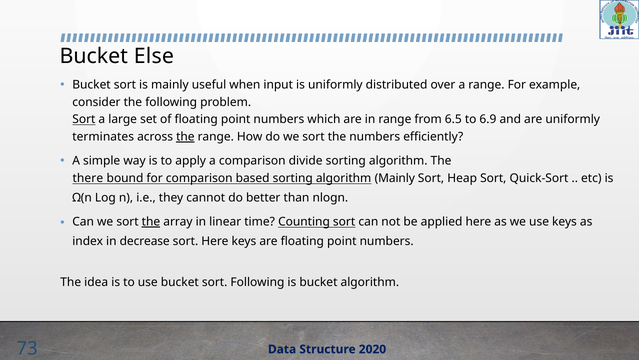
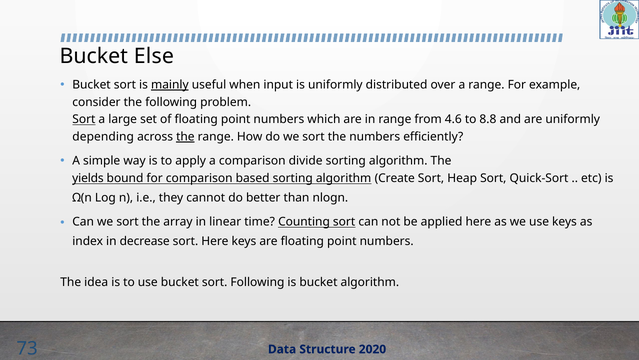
mainly underline: none -> present (170, 85)
6.5: 6.5 -> 4.6 (453, 119)
6.9: 6.9 -> 8.8 (488, 119)
terminates: terminates -> depending (103, 137)
there: there -> yields (88, 178)
algorithm Mainly: Mainly -> Create (395, 178)
the underline: present -> none (151, 222)
